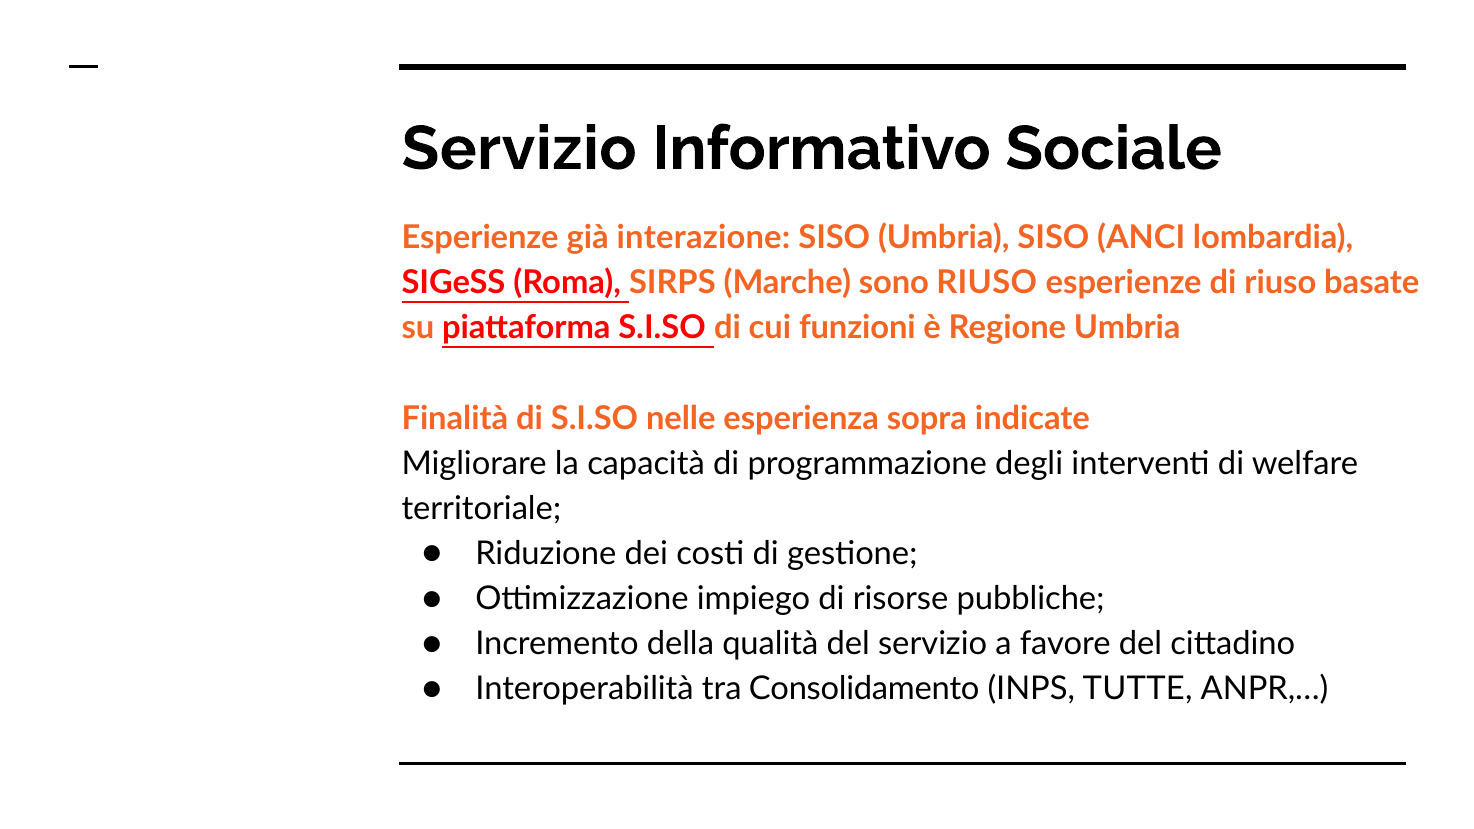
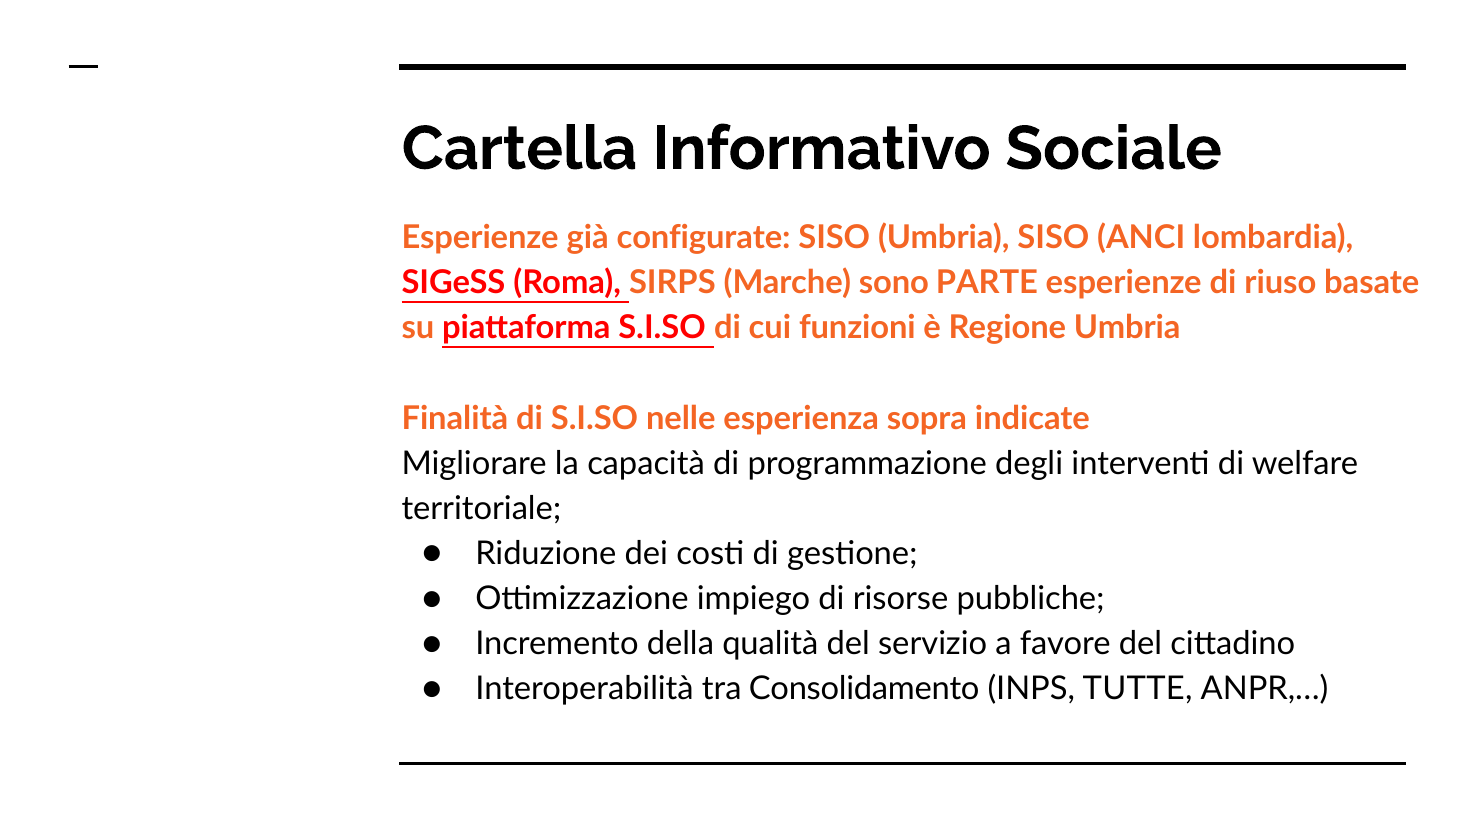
Servizio: Servizio -> Cartella (519, 149)
interazione: interazione -> configurate (704, 238)
sono RIUSO: RIUSO -> PARTE (987, 283)
